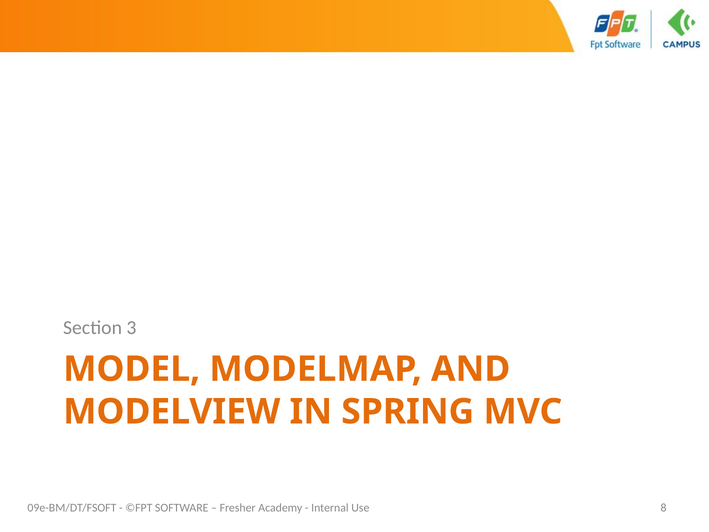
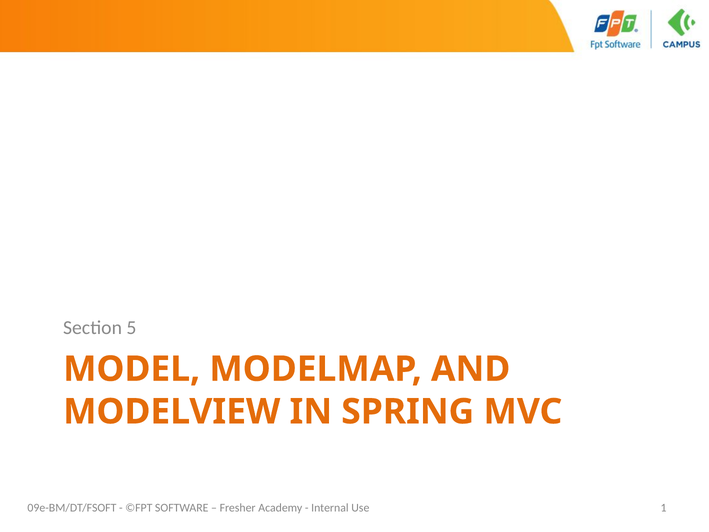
3: 3 -> 5 (131, 328)
8: 8 -> 1 (664, 508)
